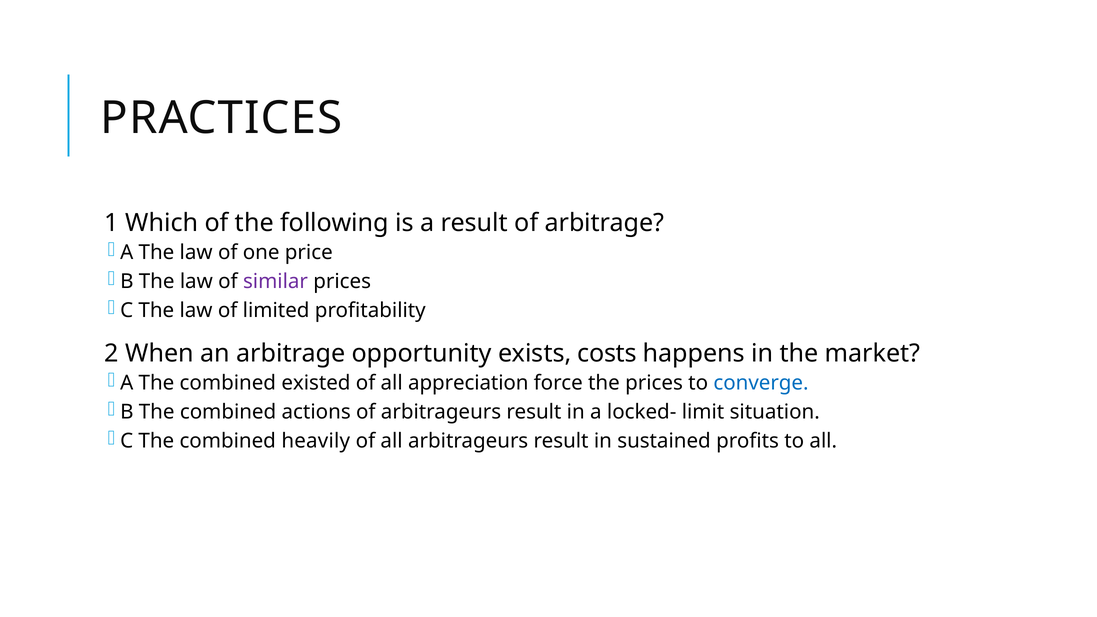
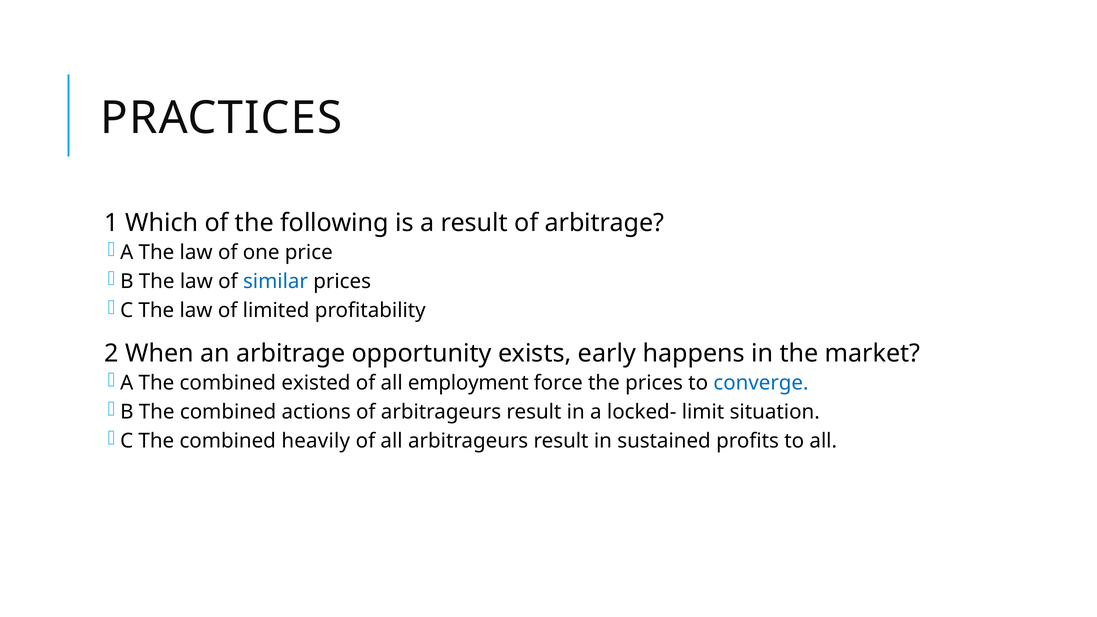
similar colour: purple -> blue (275, 282)
costs: costs -> early (607, 354)
appreciation: appreciation -> employment (468, 383)
